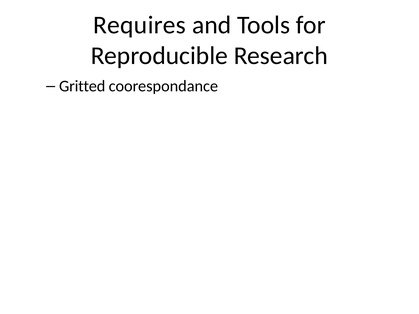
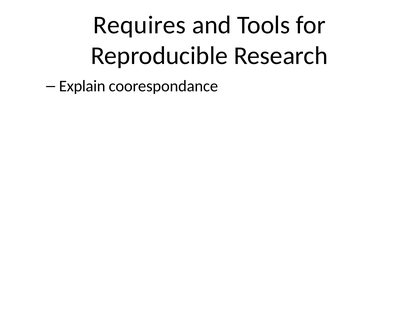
Gritted: Gritted -> Explain (82, 86)
